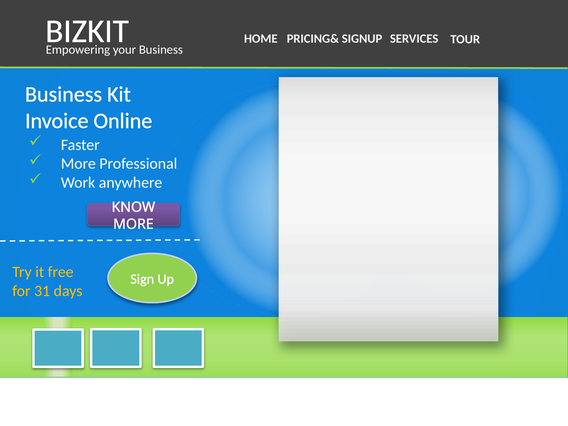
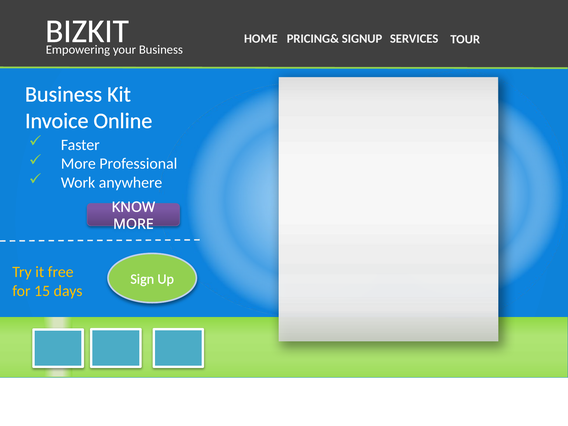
31: 31 -> 15 (42, 291)
